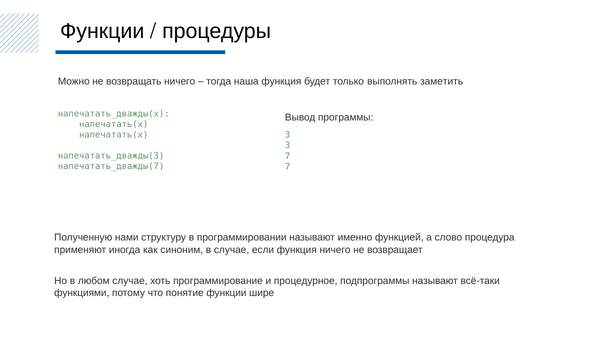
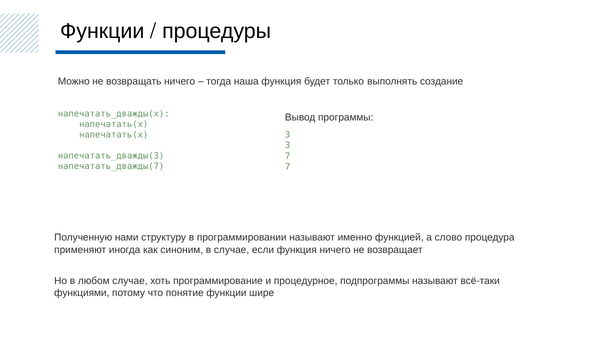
заметить: заметить -> создание (442, 82)
